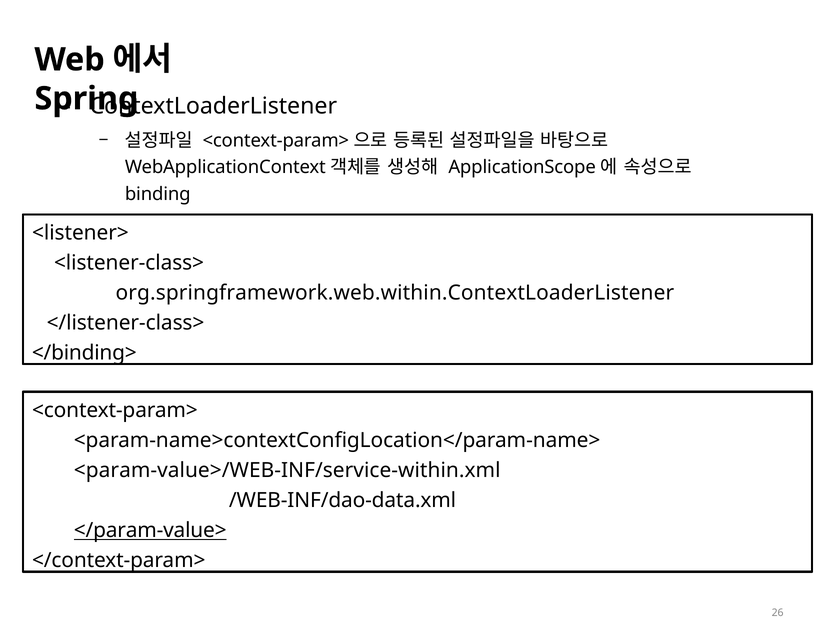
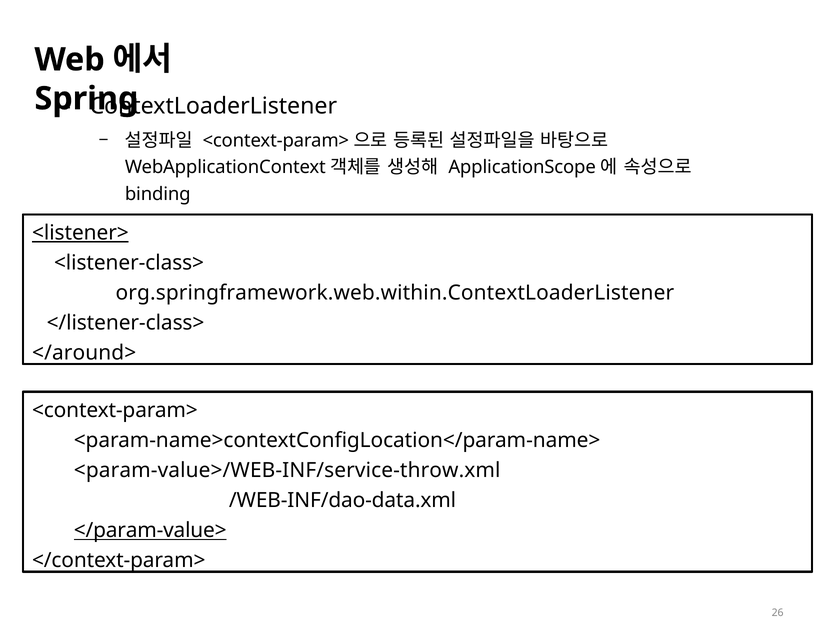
<listener> underline: none -> present (80, 233)
</binding>: </binding> -> </around> (84, 353)
<param-value>/WEB-INF/service-within.xml: <param-value>/WEB-INF/service-within.xml -> <param-value>/WEB-INF/service-throw.xml (287, 471)
